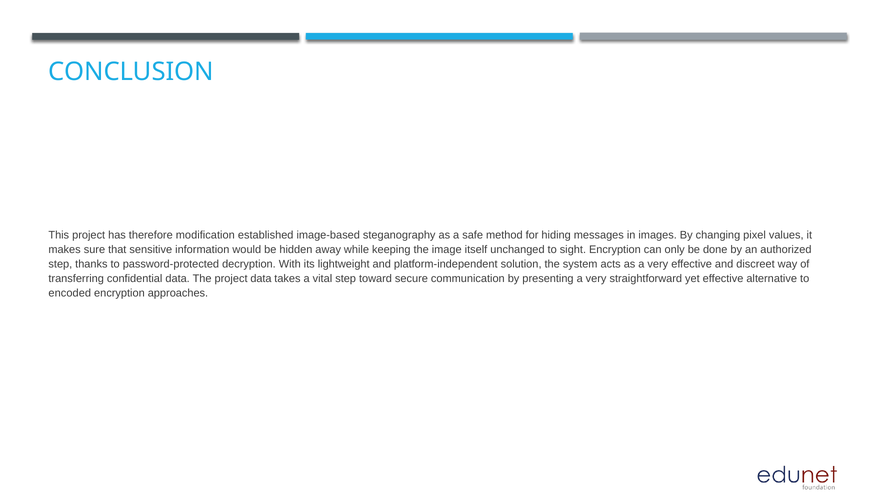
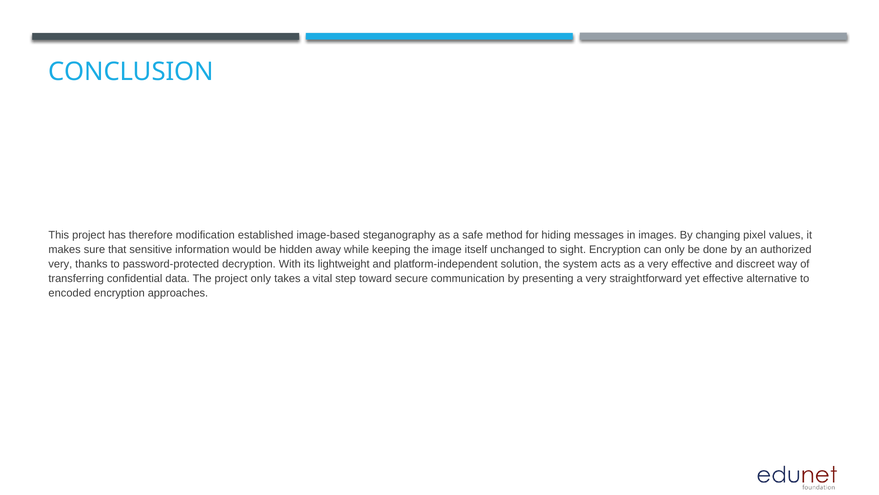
step: step -> very (60, 264)
project data: data -> only (261, 278)
